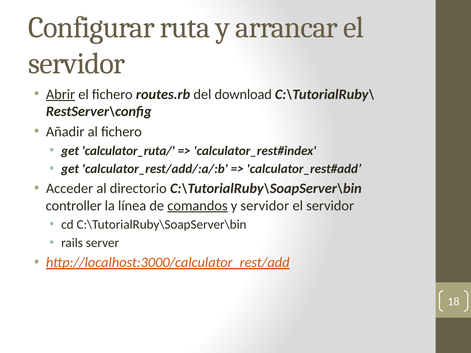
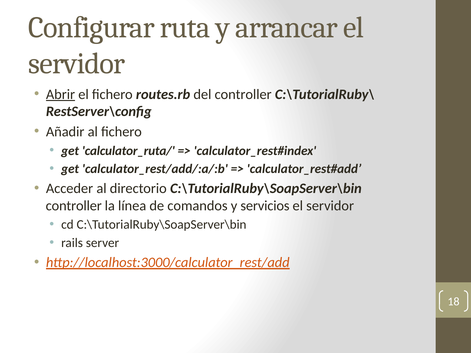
del download: download -> controller (243, 94)
comandos underline: present -> none (197, 206)
y servidor: servidor -> servicios (265, 206)
